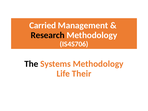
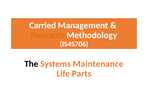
Research colour: black -> orange (48, 35)
Systems Methodology: Methodology -> Maintenance (98, 64)
Their: Their -> Parts (82, 74)
